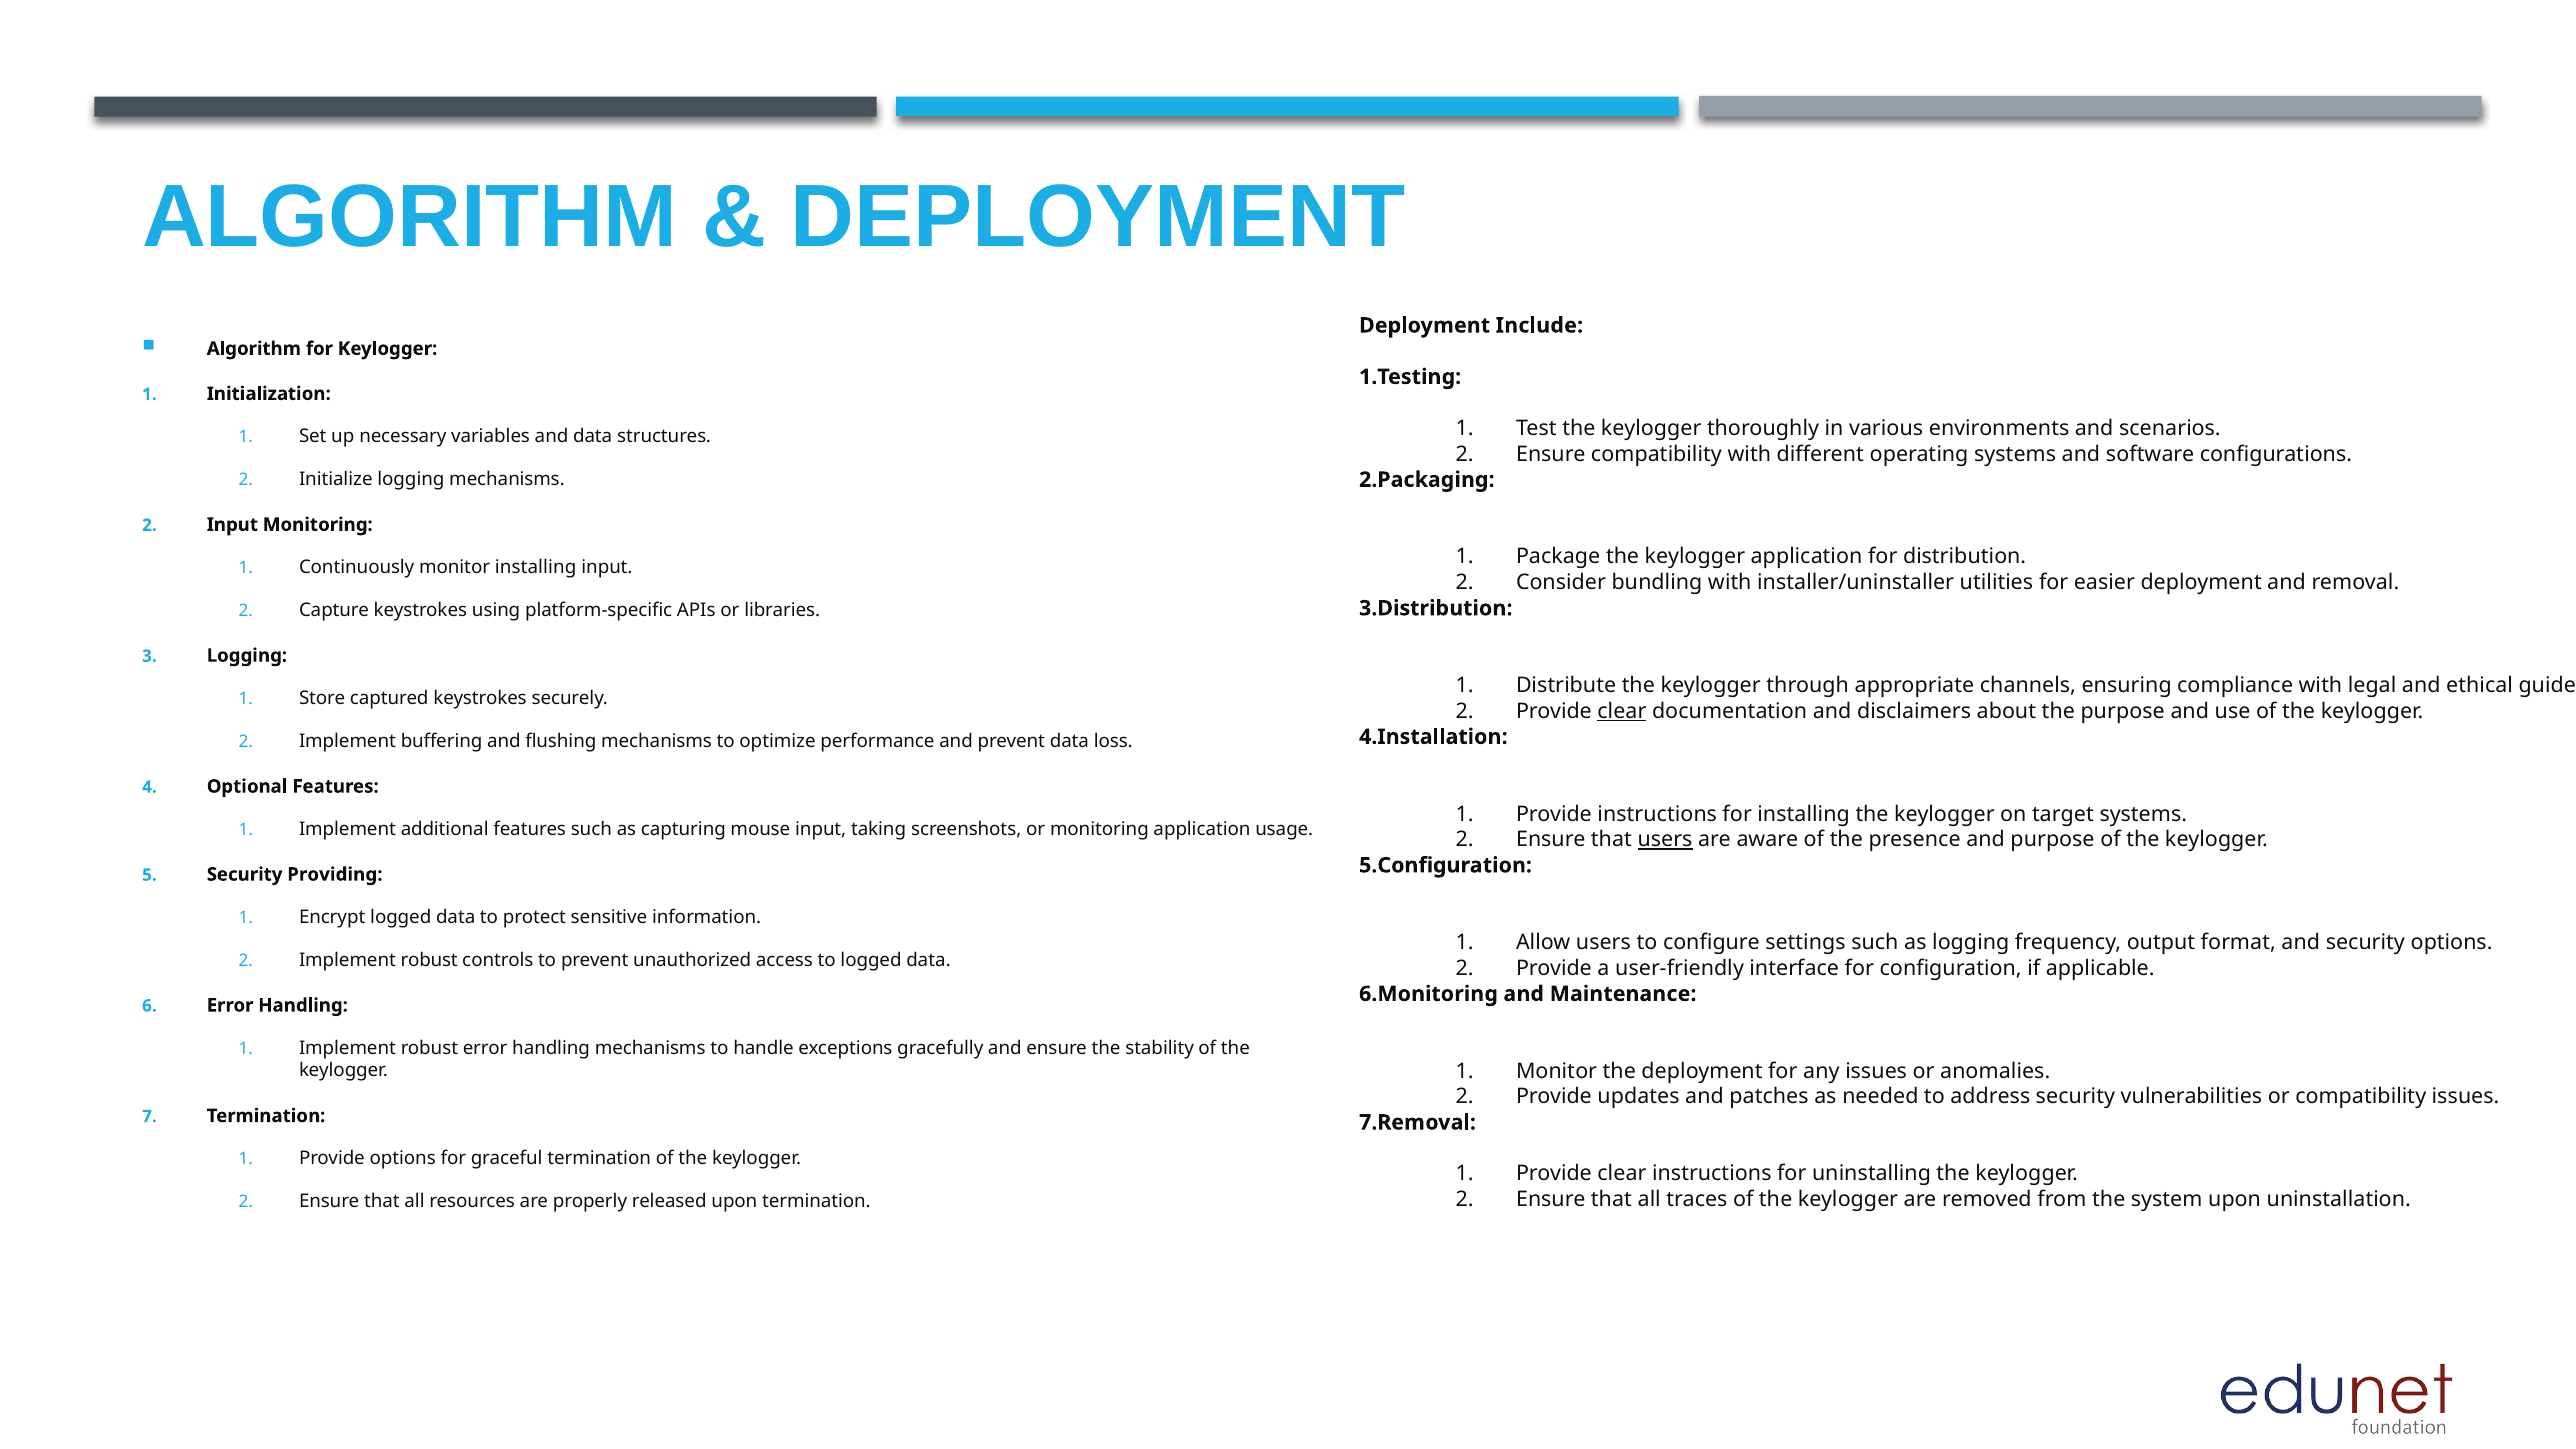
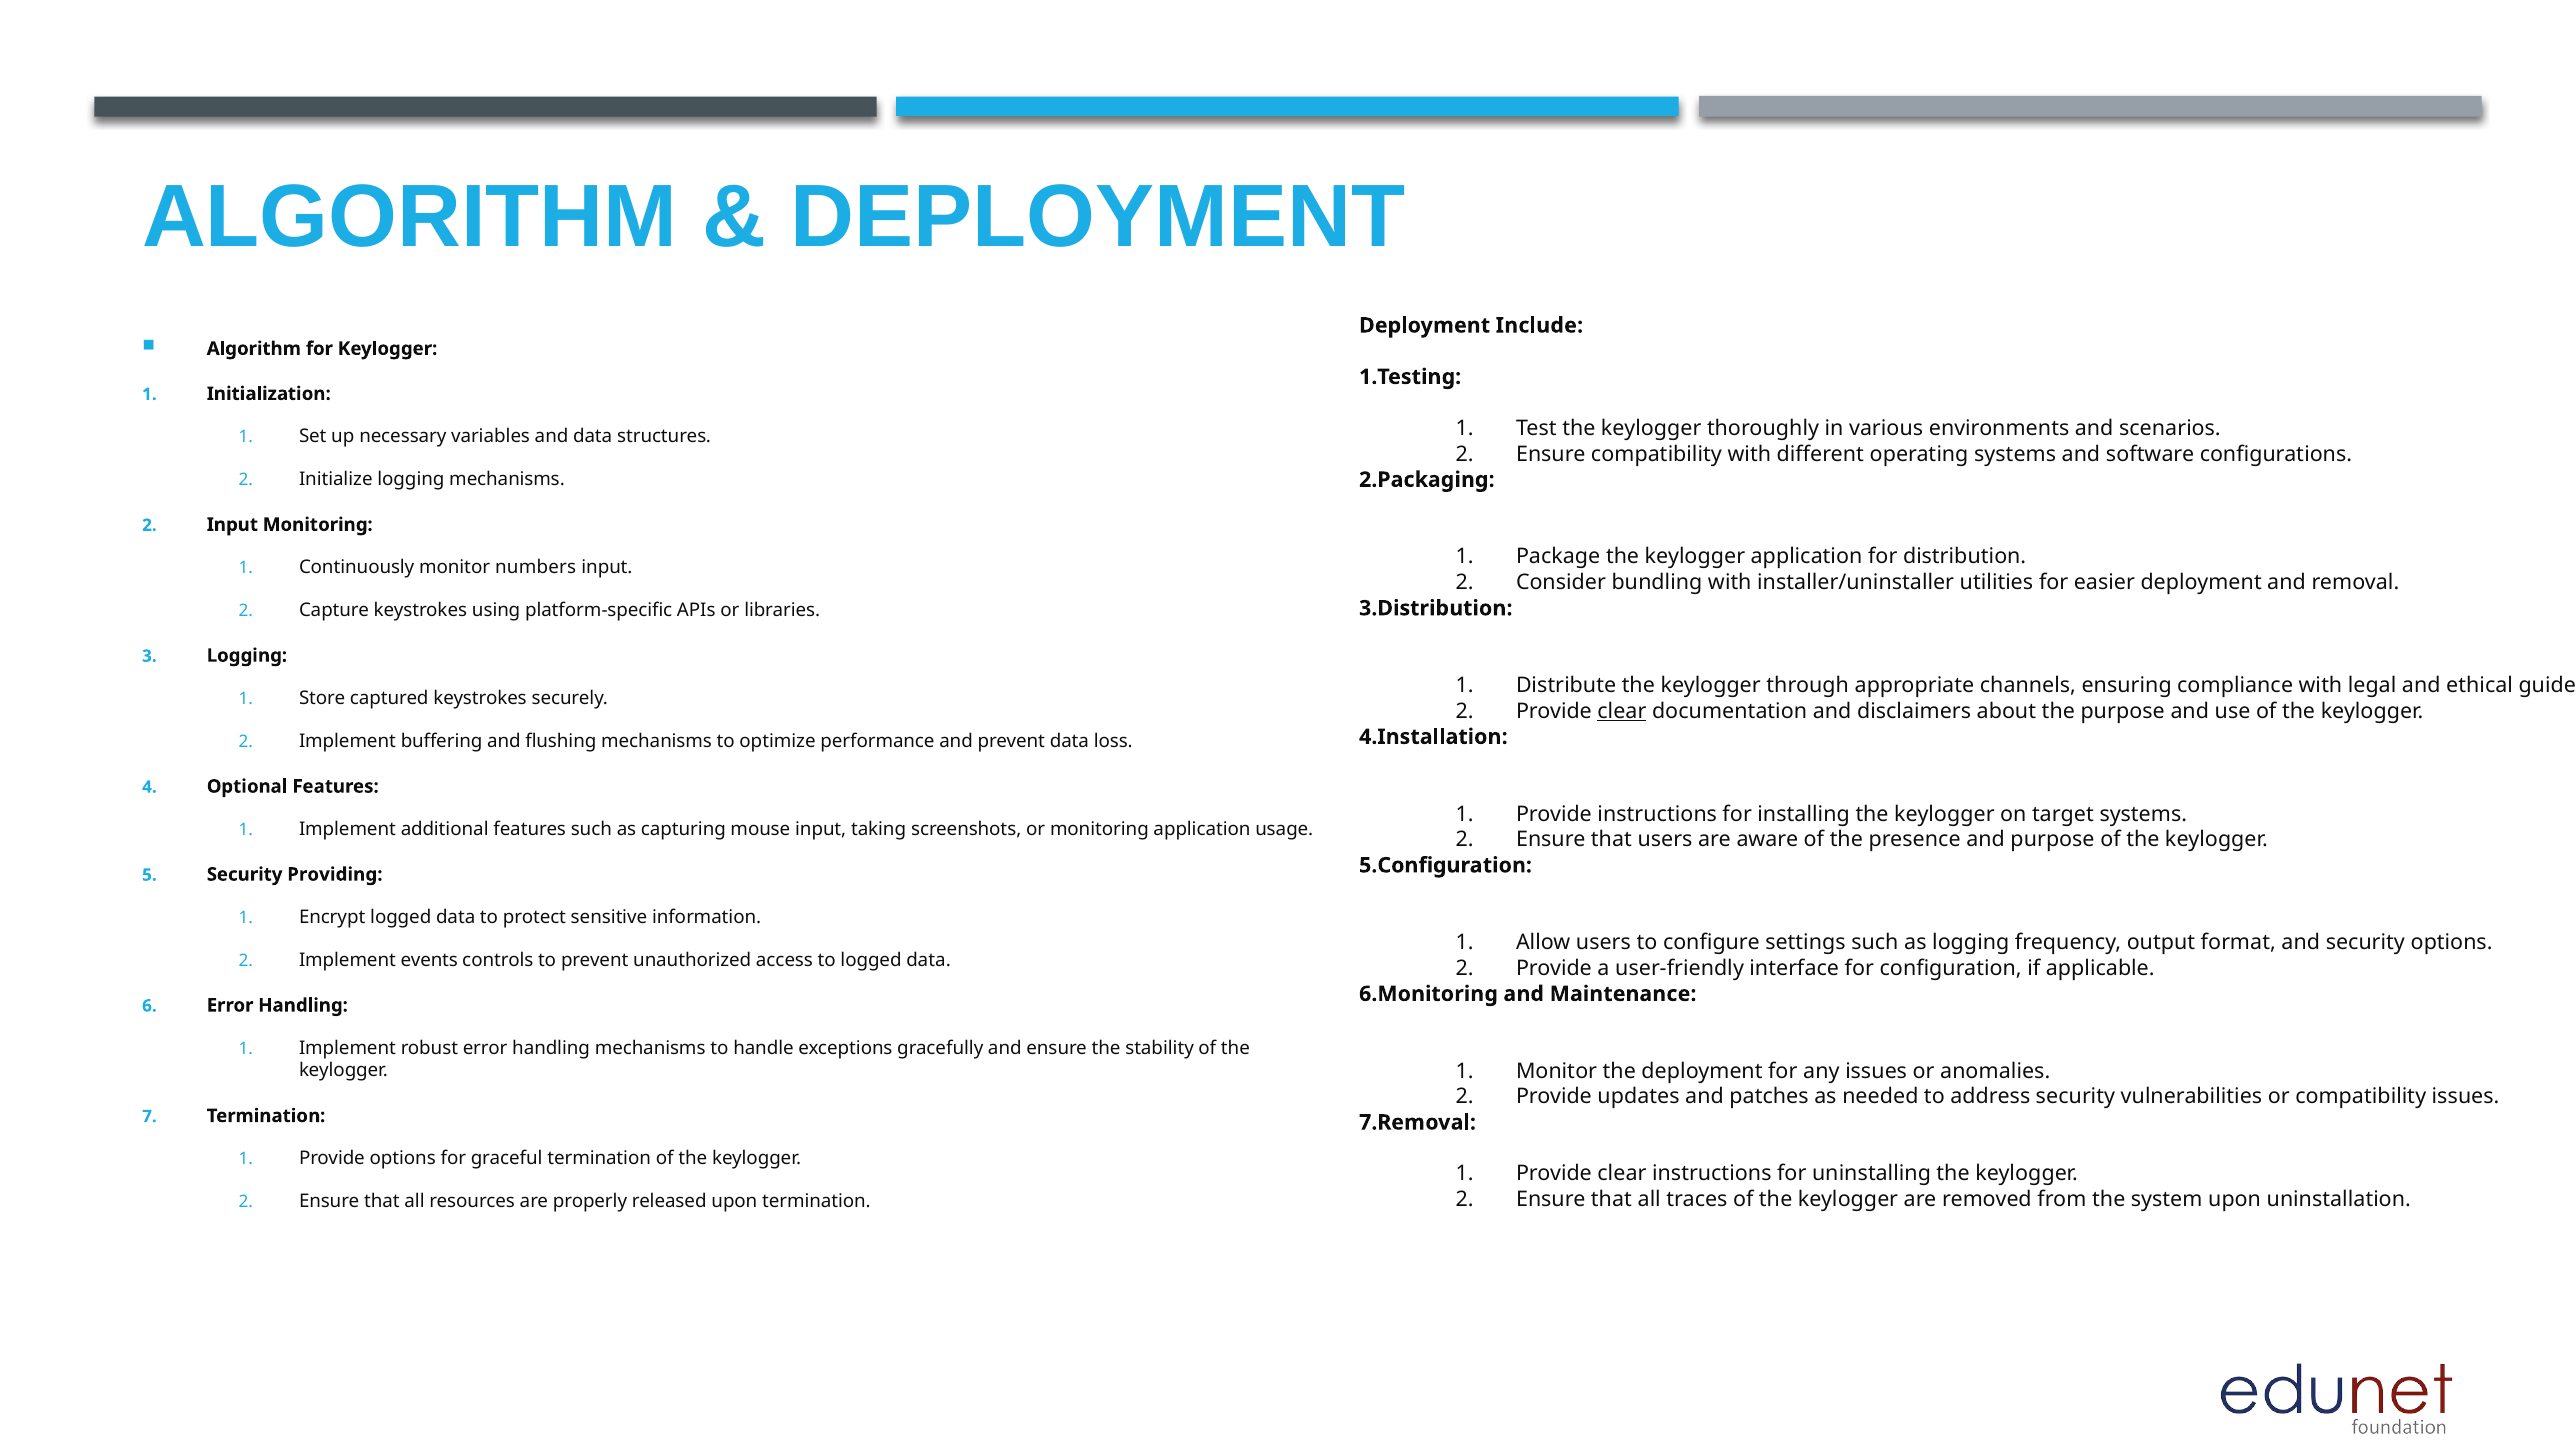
monitor installing: installing -> numbers (536, 568)
users underline: present -> none (1665, 840)
robust: robust -> events (429, 960)
